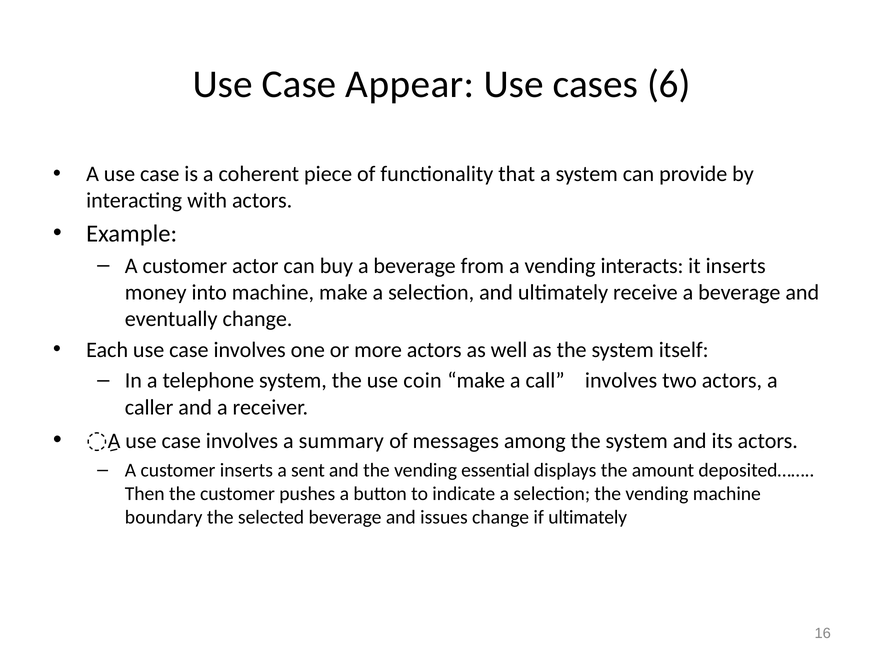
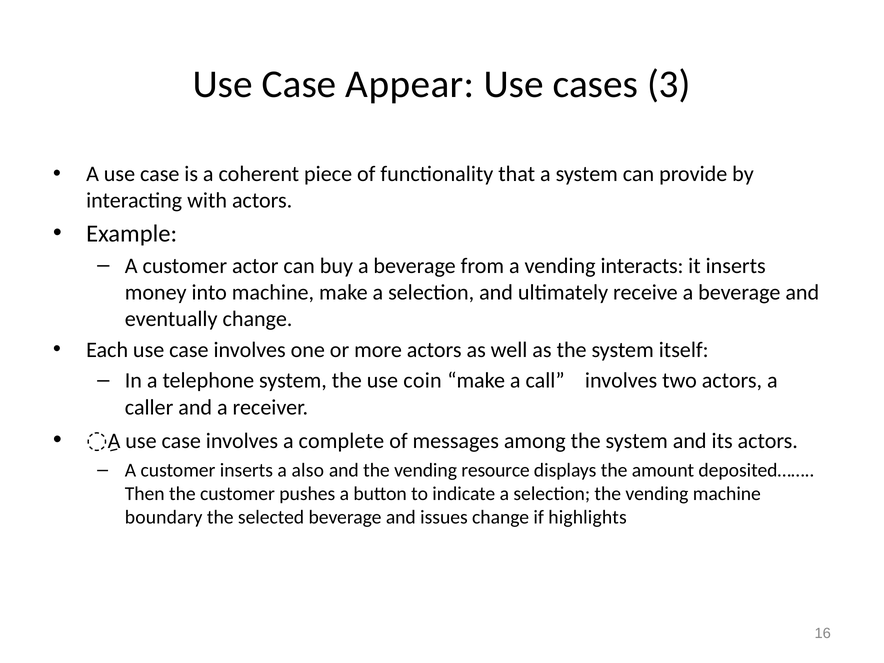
6: 6 -> 3 (669, 85)
summary: summary -> complete (341, 441)
sent: sent -> also (308, 470)
essential: essential -> resource (496, 470)
if ultimately: ultimately -> highlights (588, 518)
